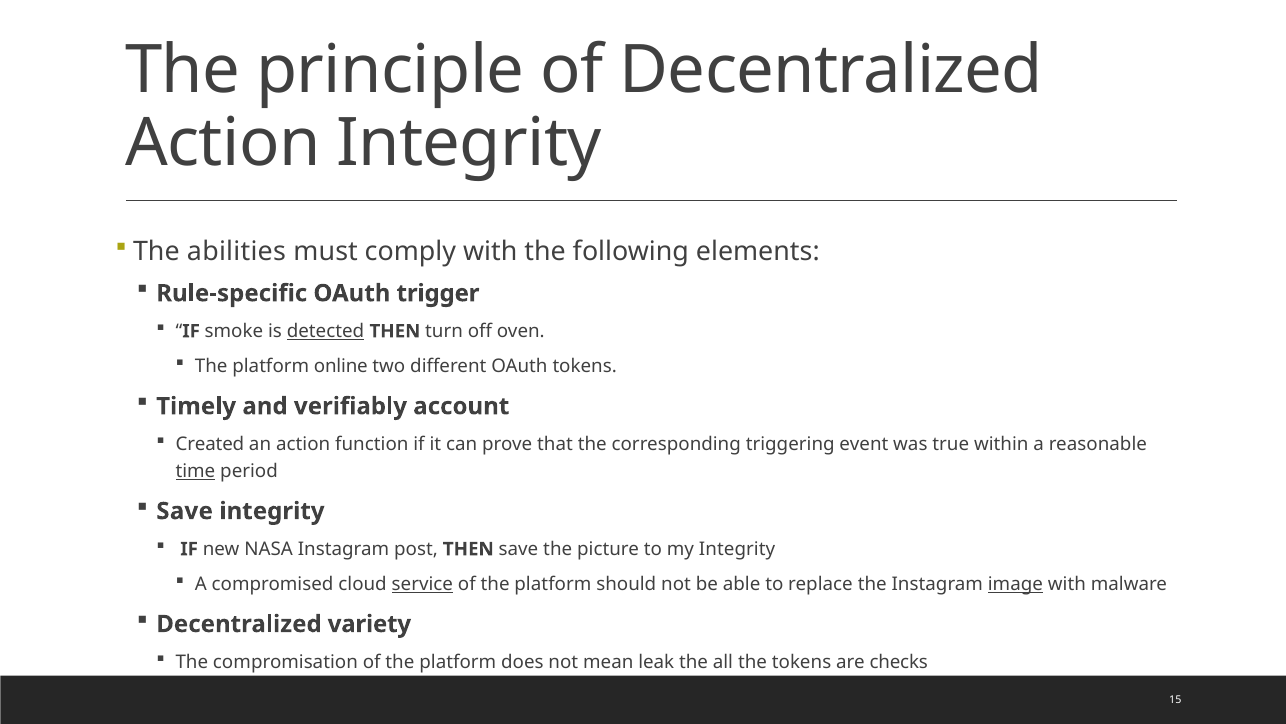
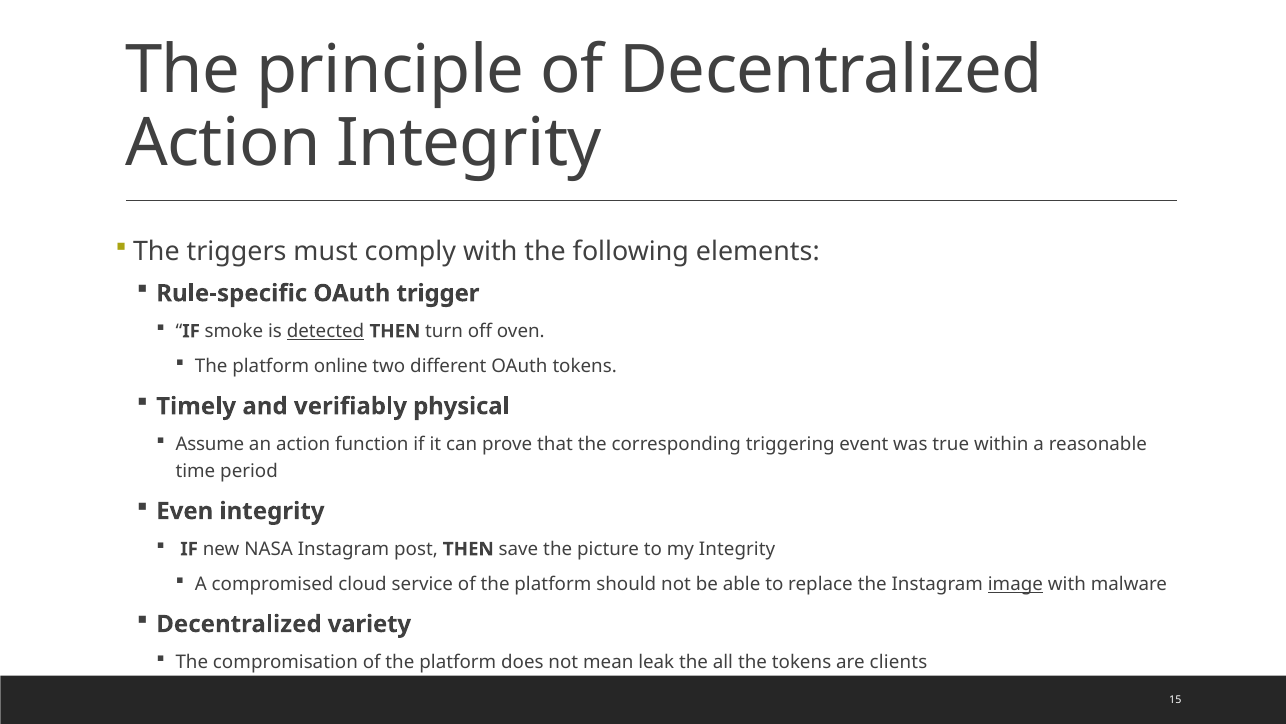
abilities: abilities -> triggers (237, 252)
account: account -> physical (461, 406)
Created: Created -> Assume (210, 444)
time underline: present -> none (195, 471)
Save: Save -> Even (185, 511)
service underline: present -> none (422, 584)
checks: checks -> clients (899, 661)
